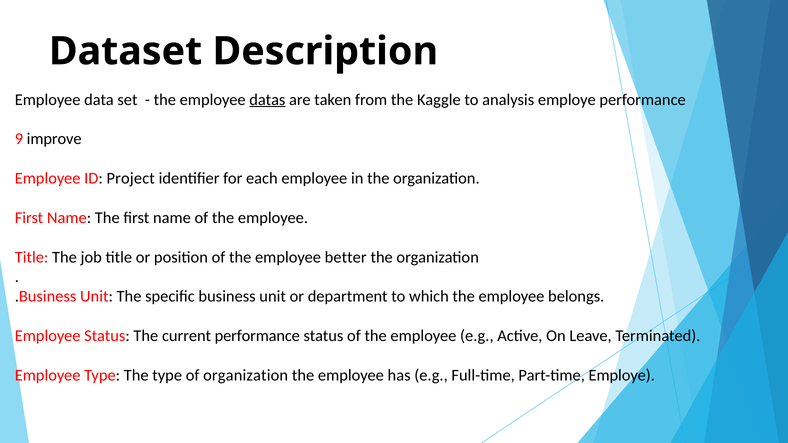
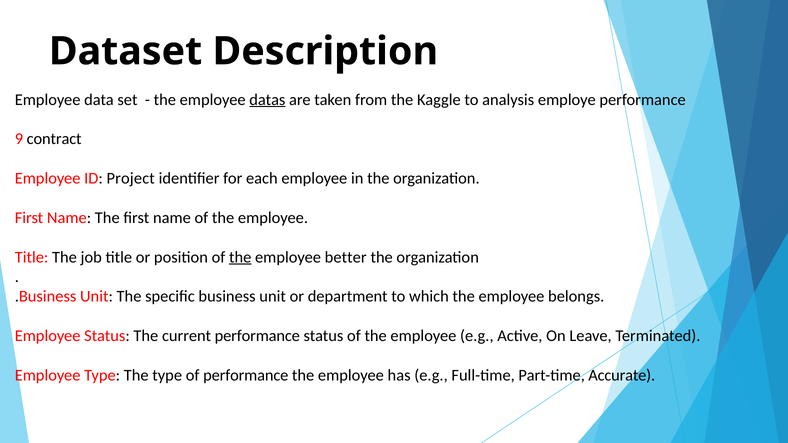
improve: improve -> contract (54, 139)
the underline: none -> present (240, 257)
of organization: organization -> performance (246, 376)
Part-time Employe: Employe -> Accurate (622, 376)
